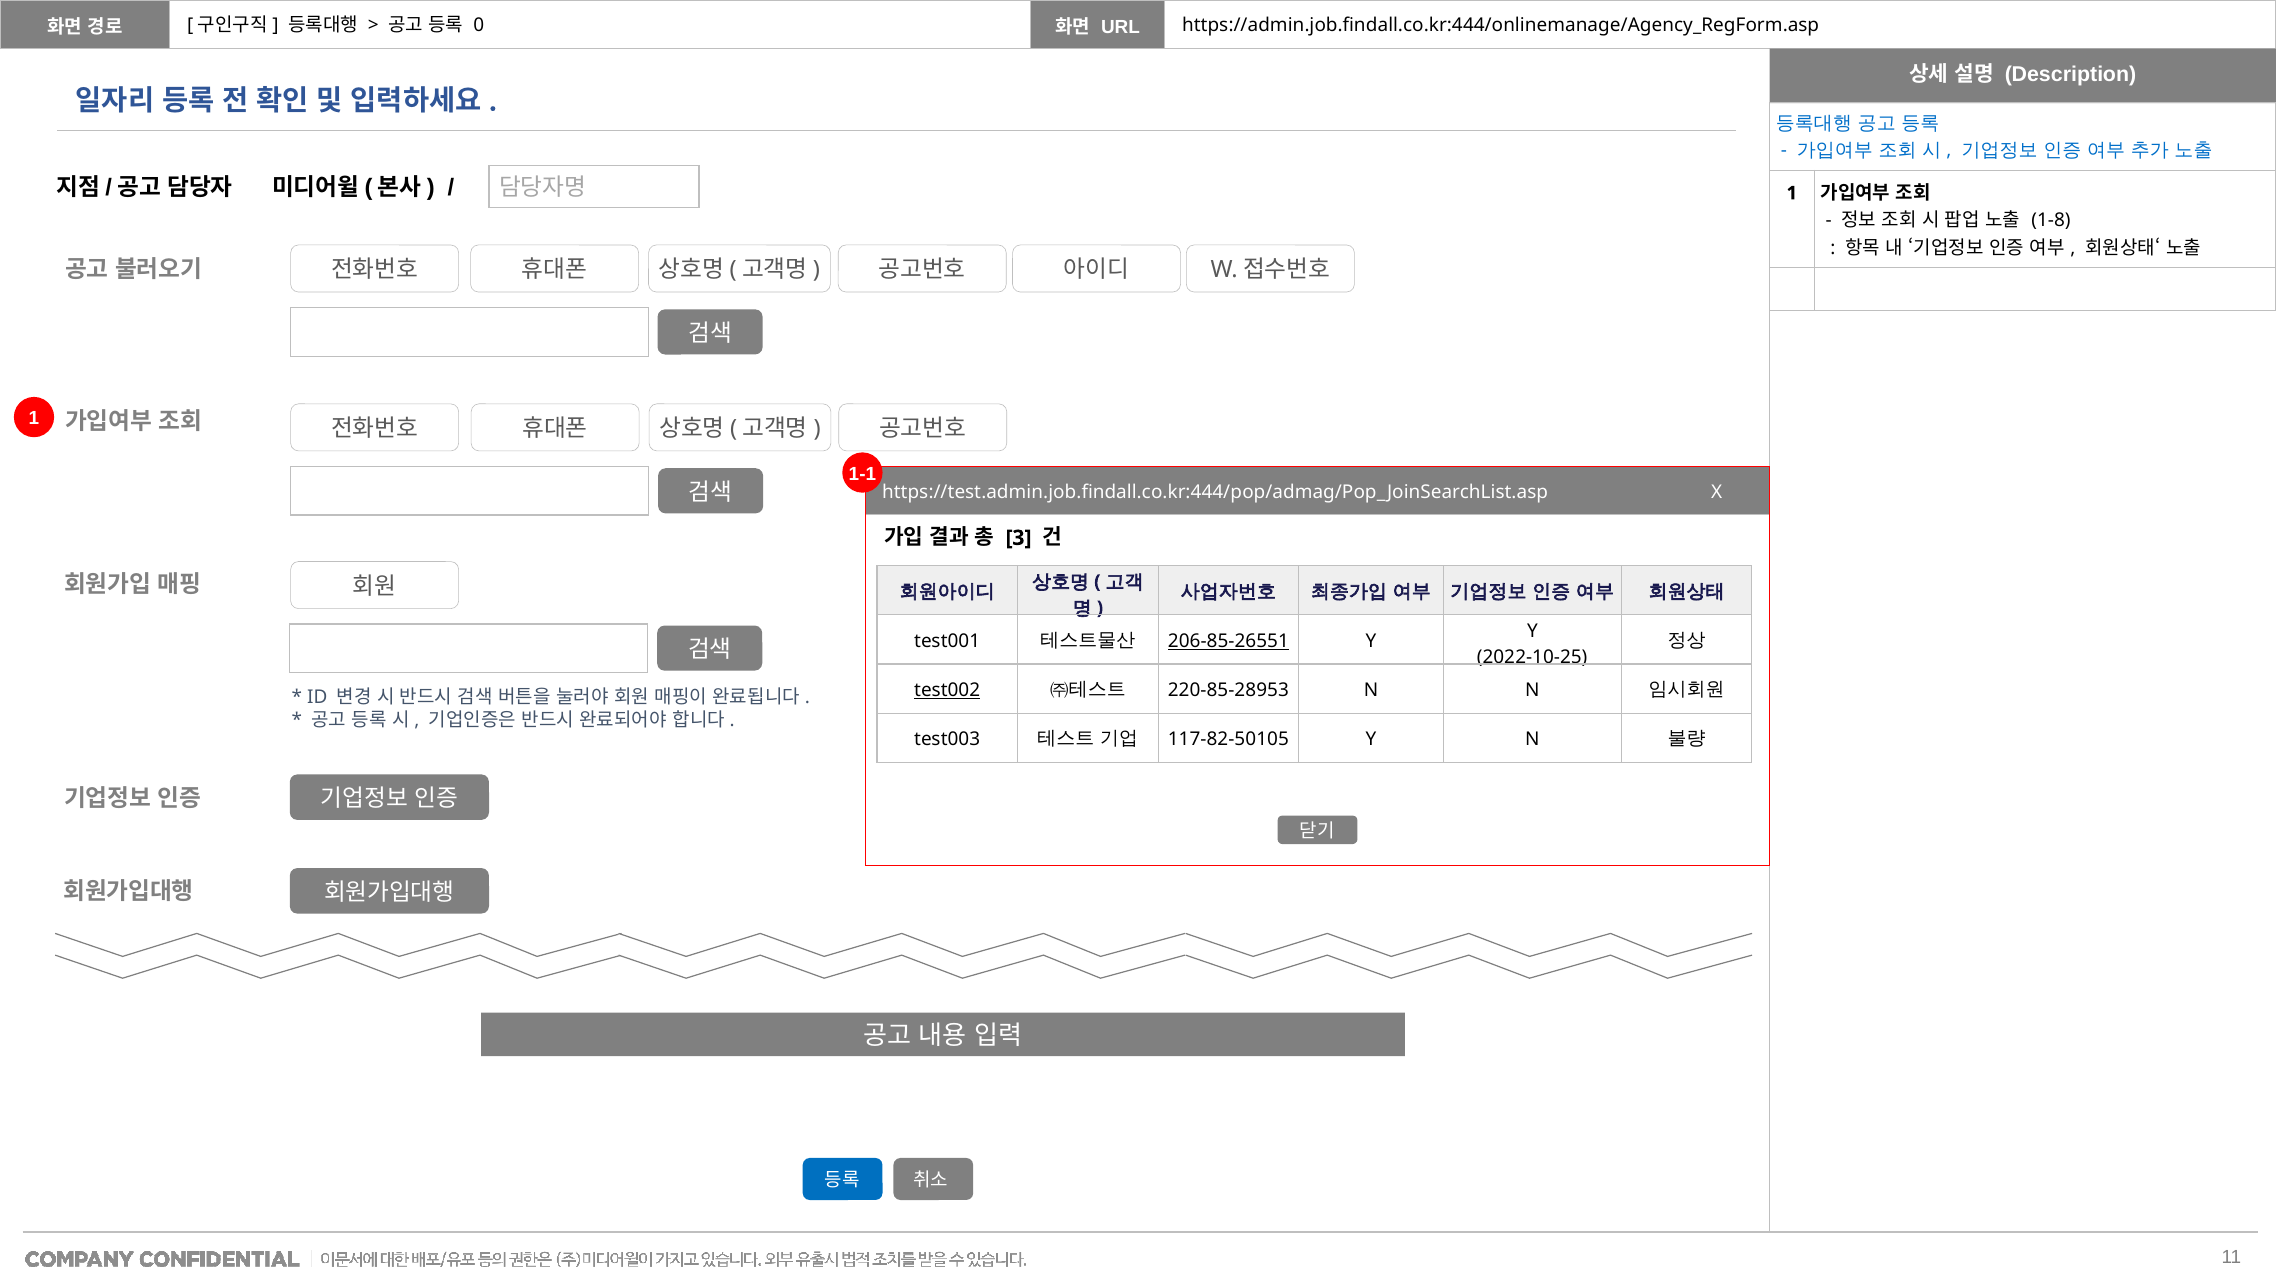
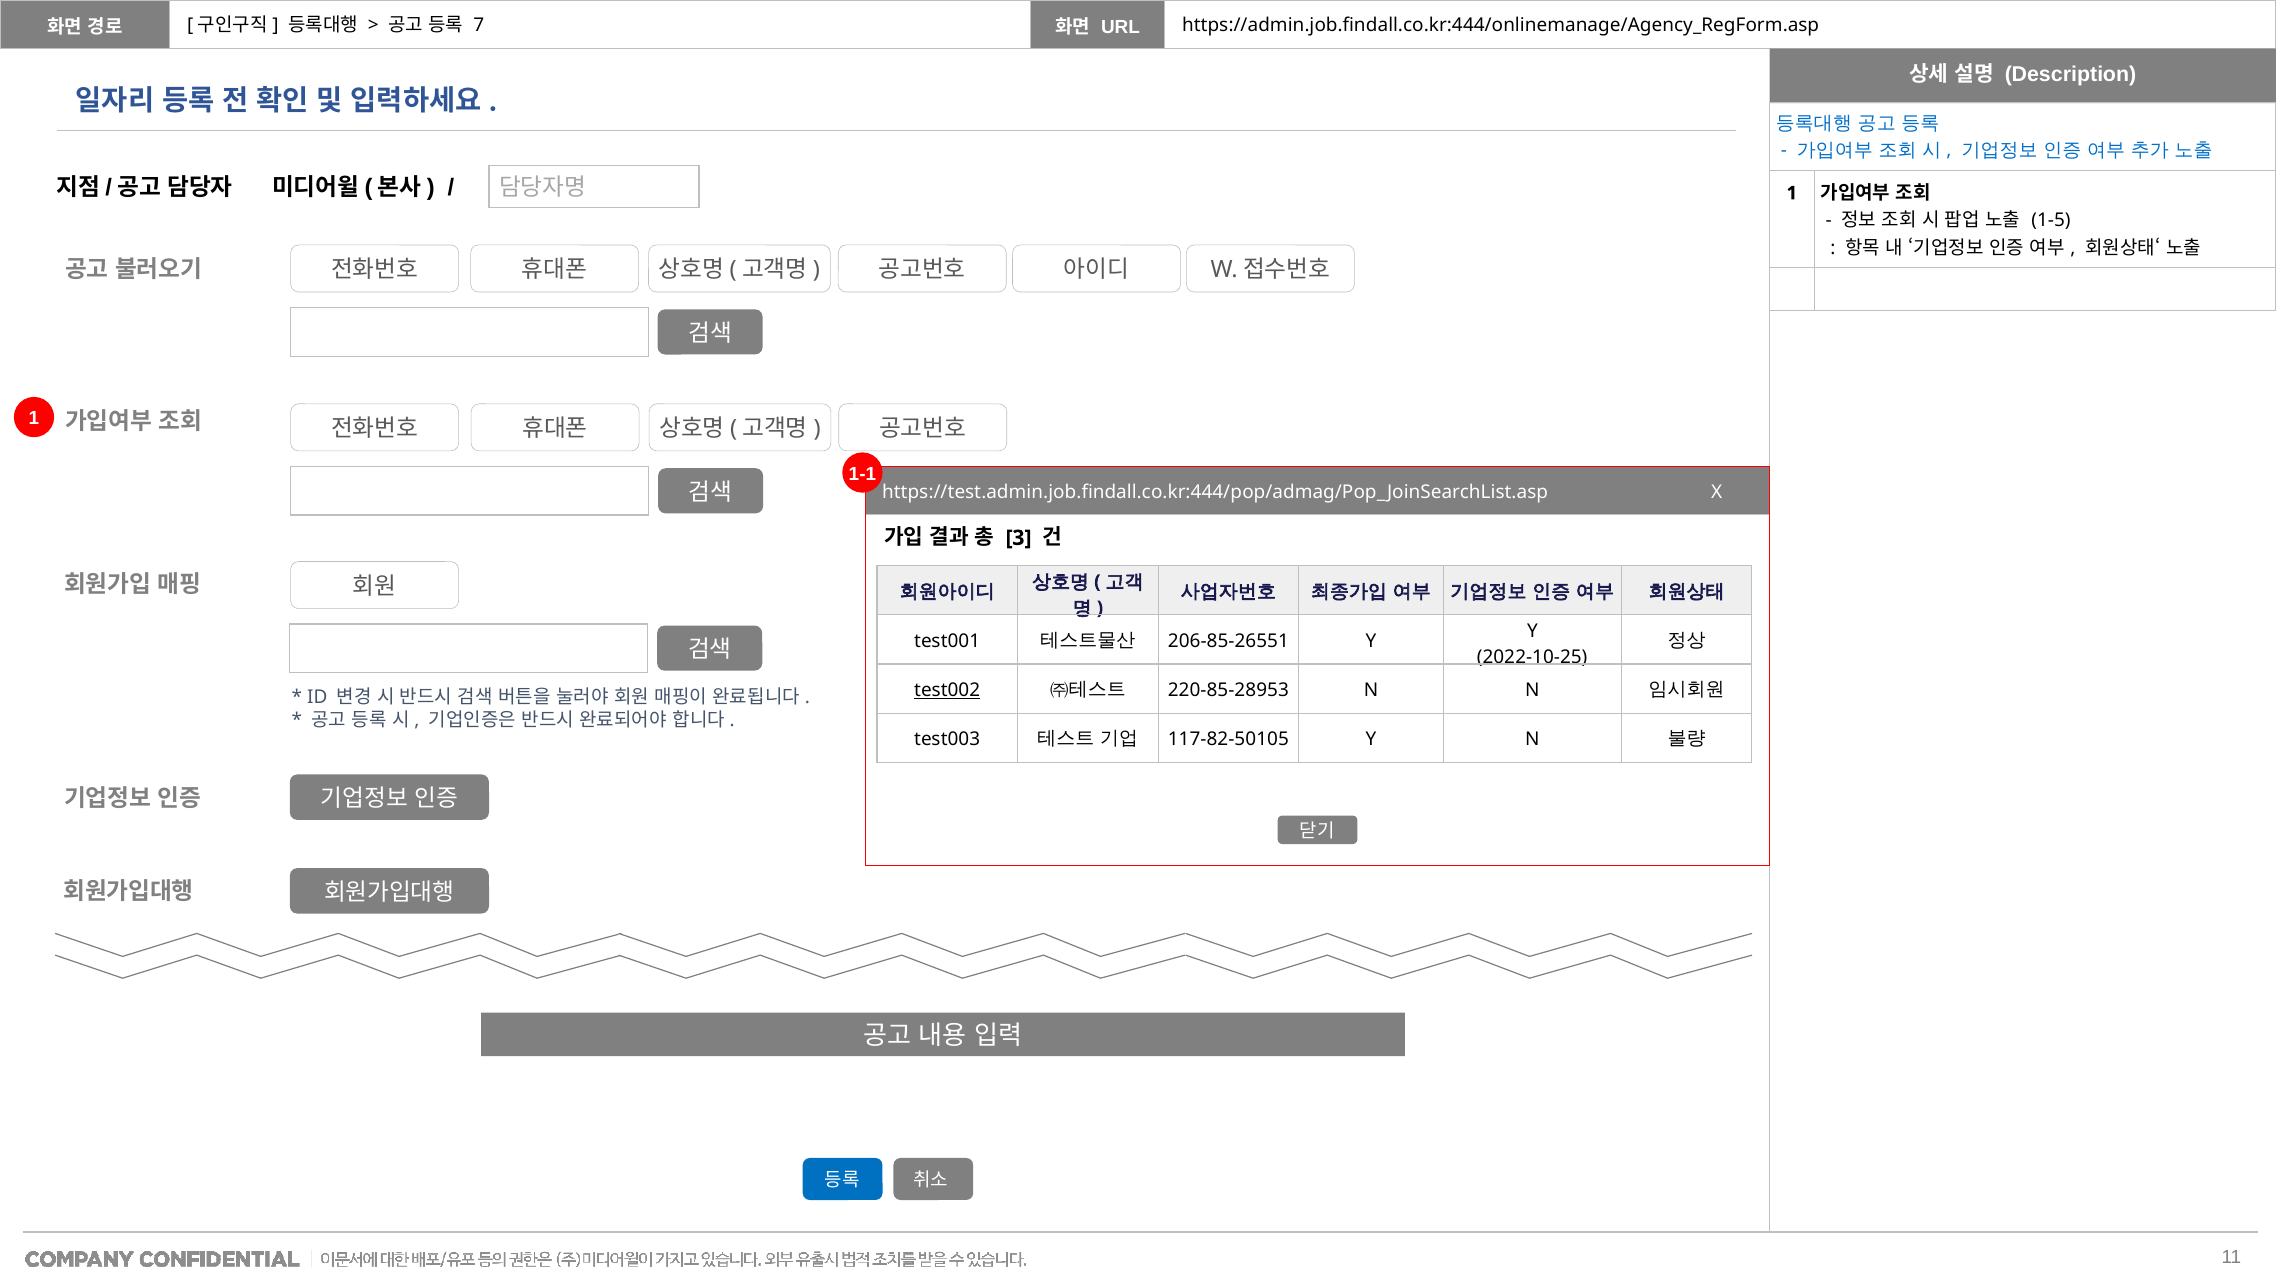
0: 0 -> 7 (479, 25)
1-8: 1-8 -> 1-5 (2051, 220)
206-85-26551 underline: present -> none (1228, 641)
